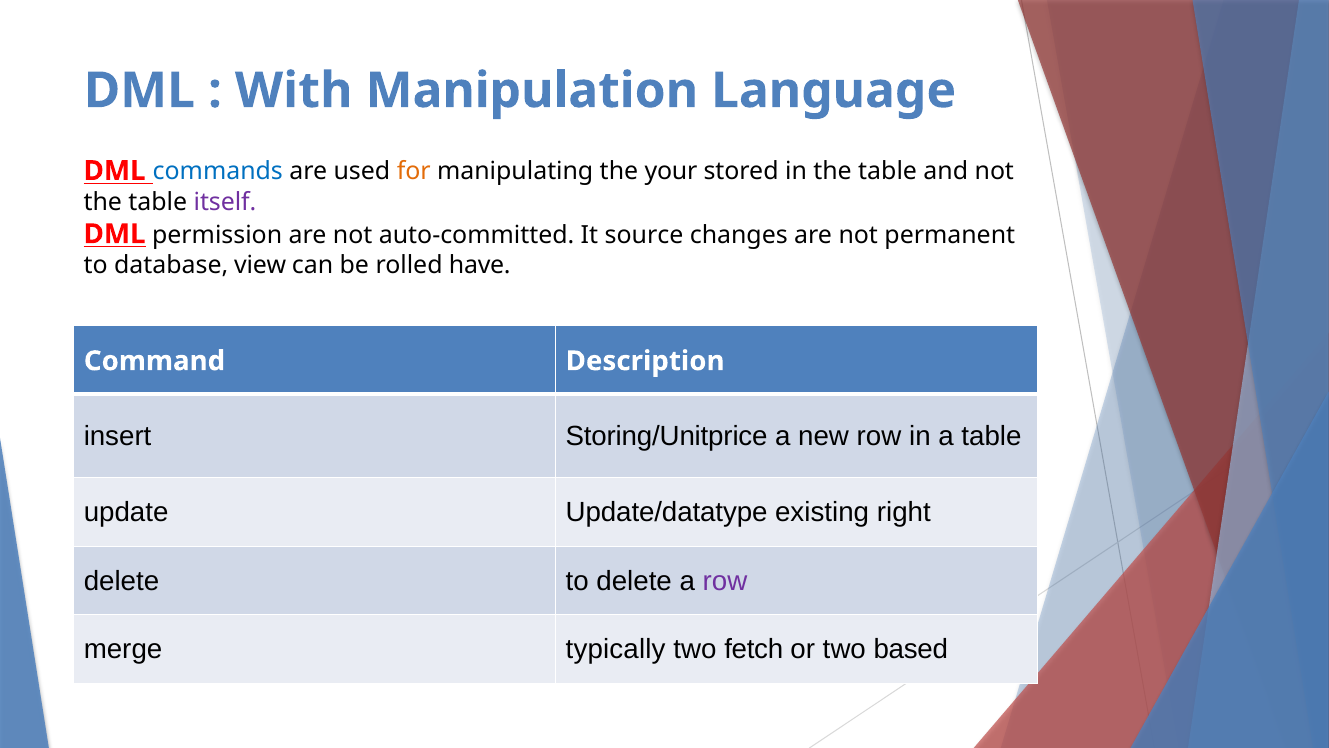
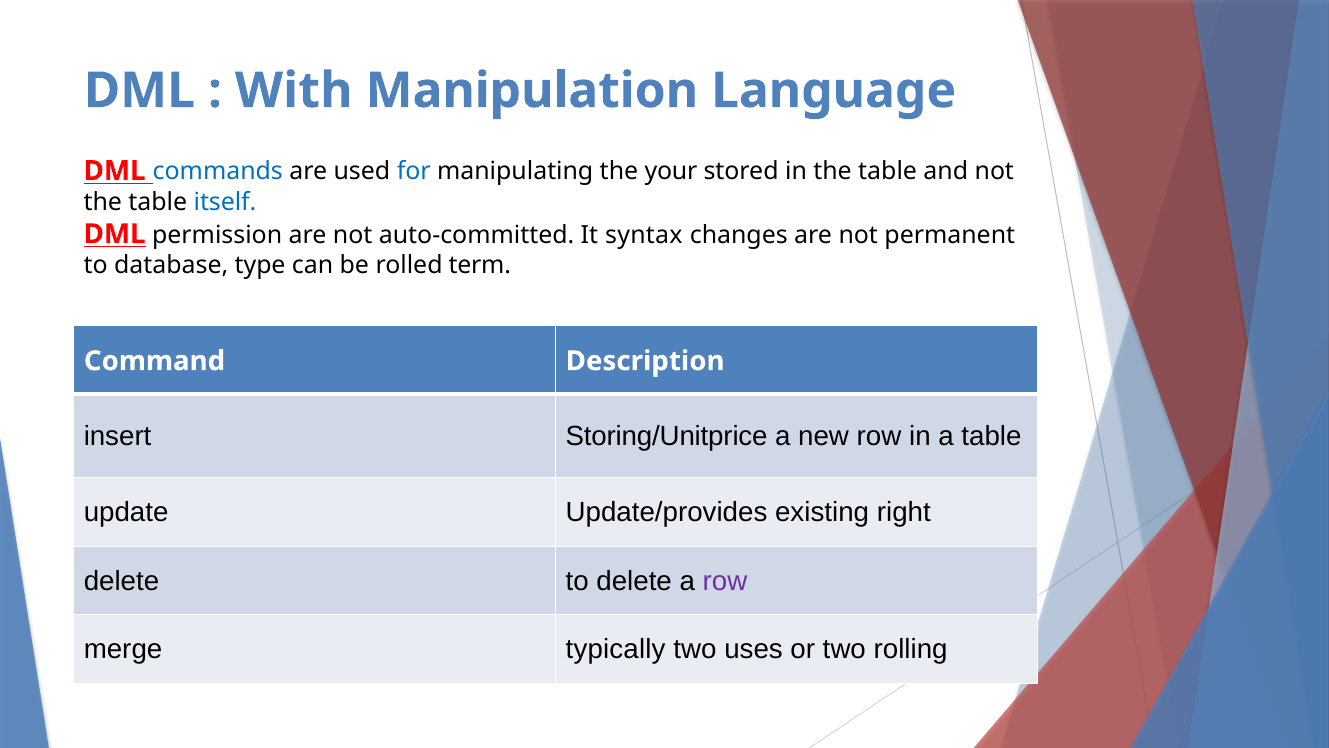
for colour: orange -> blue (414, 172)
itself colour: purple -> blue (225, 202)
source: source -> syntax (644, 235)
view: view -> type (260, 265)
have: have -> term (480, 265)
Update/datatype: Update/datatype -> Update/provides (667, 512)
fetch: fetch -> uses (754, 649)
based: based -> rolling (911, 649)
